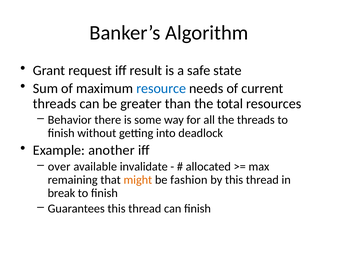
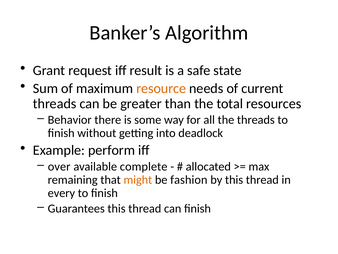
resource colour: blue -> orange (161, 88)
another: another -> perform (112, 150)
invalidate: invalidate -> complete (144, 166)
break: break -> every (61, 193)
